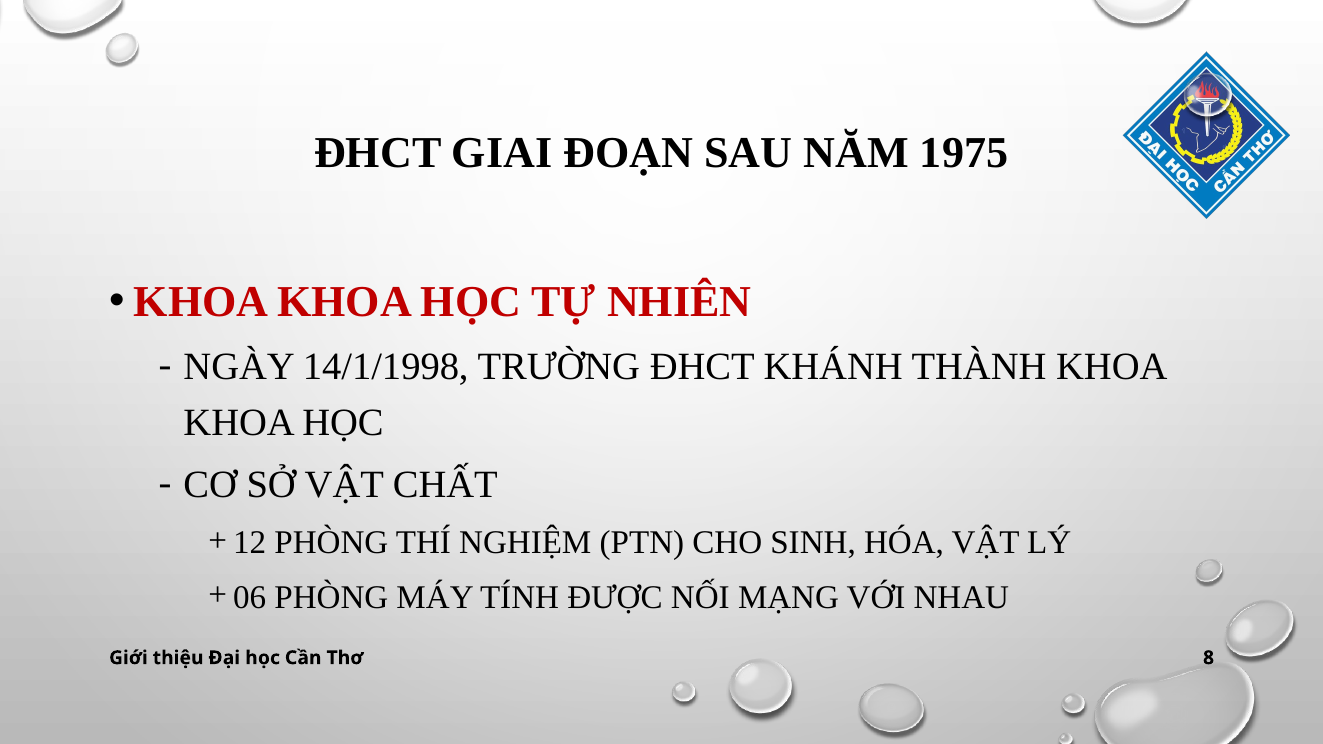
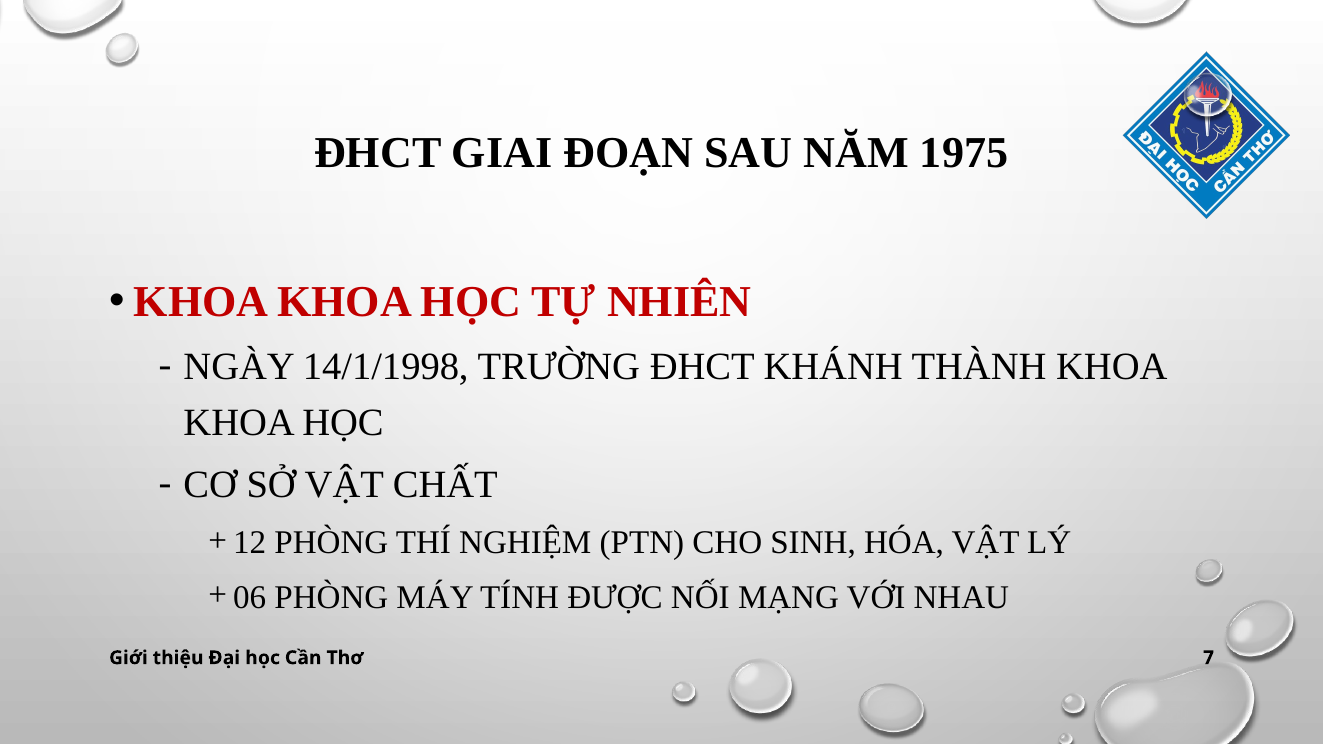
8: 8 -> 7 (1209, 658)
